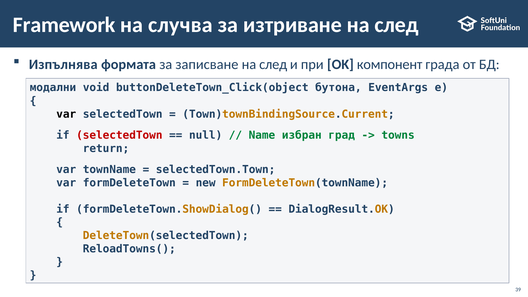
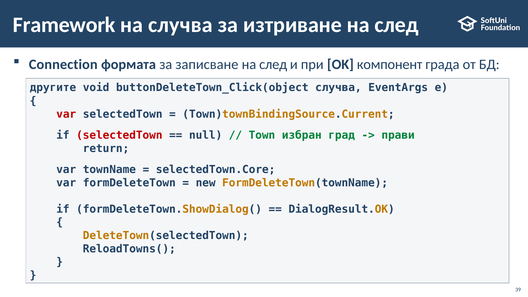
Изпълнява: Изпълнява -> Connection (63, 64)
модални: модални -> другите (53, 88)
buttonDeleteTown_Click(object бутона: бутона -> случва (338, 88)
var colour: black -> red (66, 114)
Name: Name -> Town (262, 135)
towns: towns -> прави (398, 135)
selectedTown.Town: selectedTown.Town -> selectedTown.Core (216, 169)
